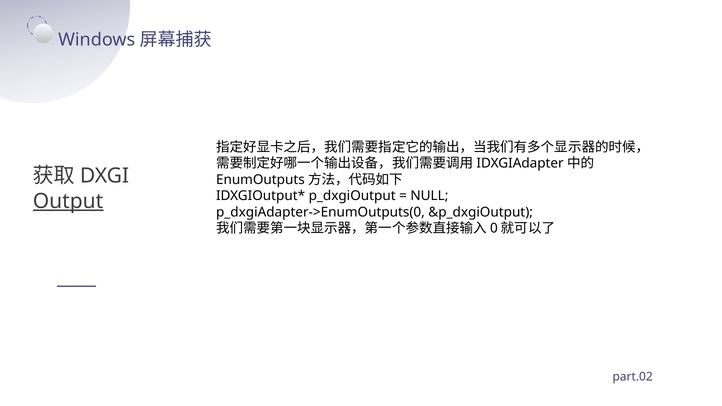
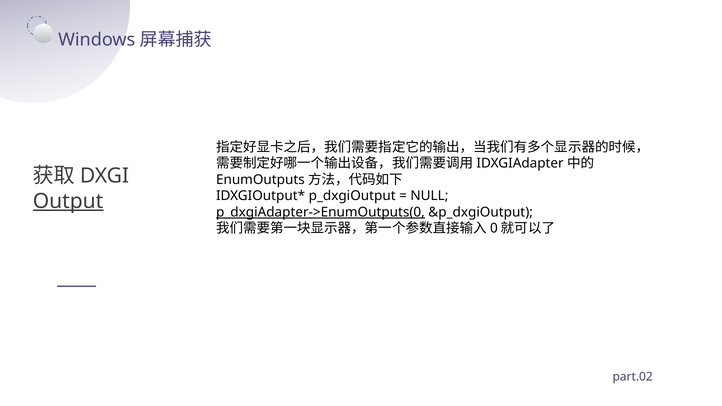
p_dxgiAdapter->EnumOutputs(0 underline: none -> present (320, 212)
